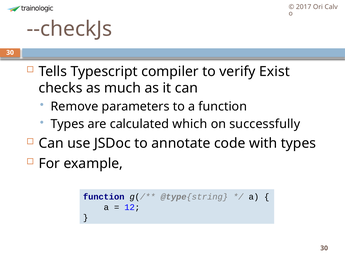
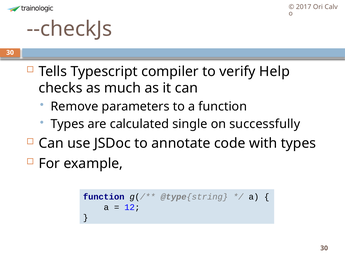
Exist: Exist -> Help (274, 71)
which: which -> single (190, 124)
